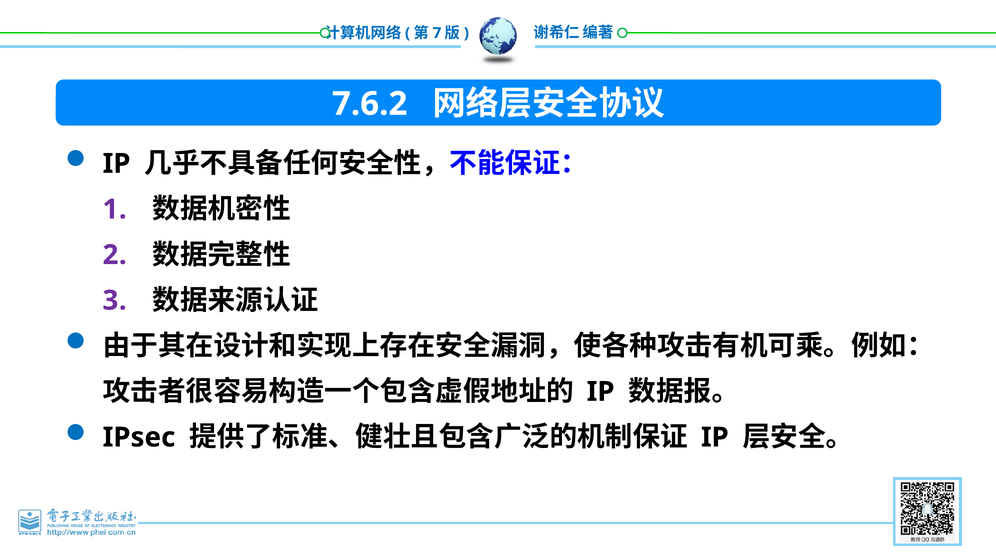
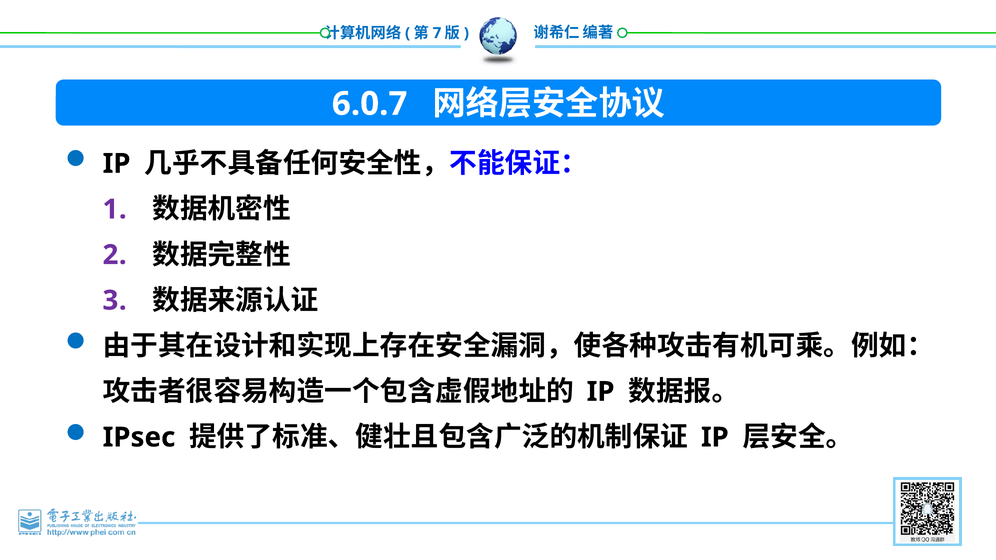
7.6.2: 7.6.2 -> 6.0.7 (370, 104)
